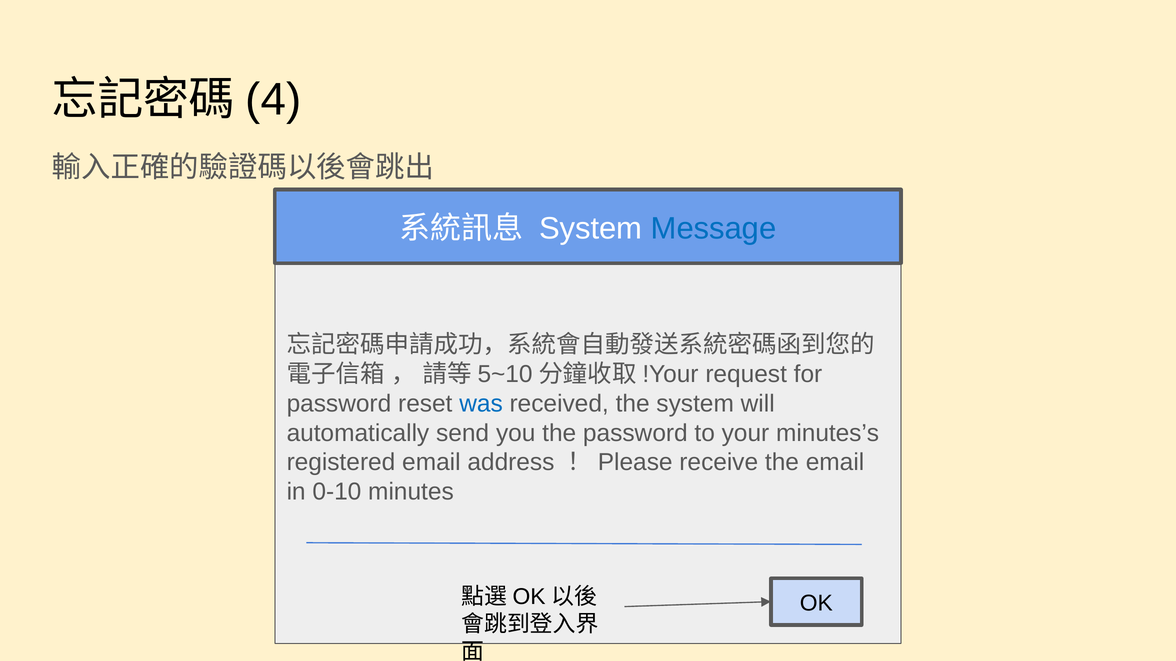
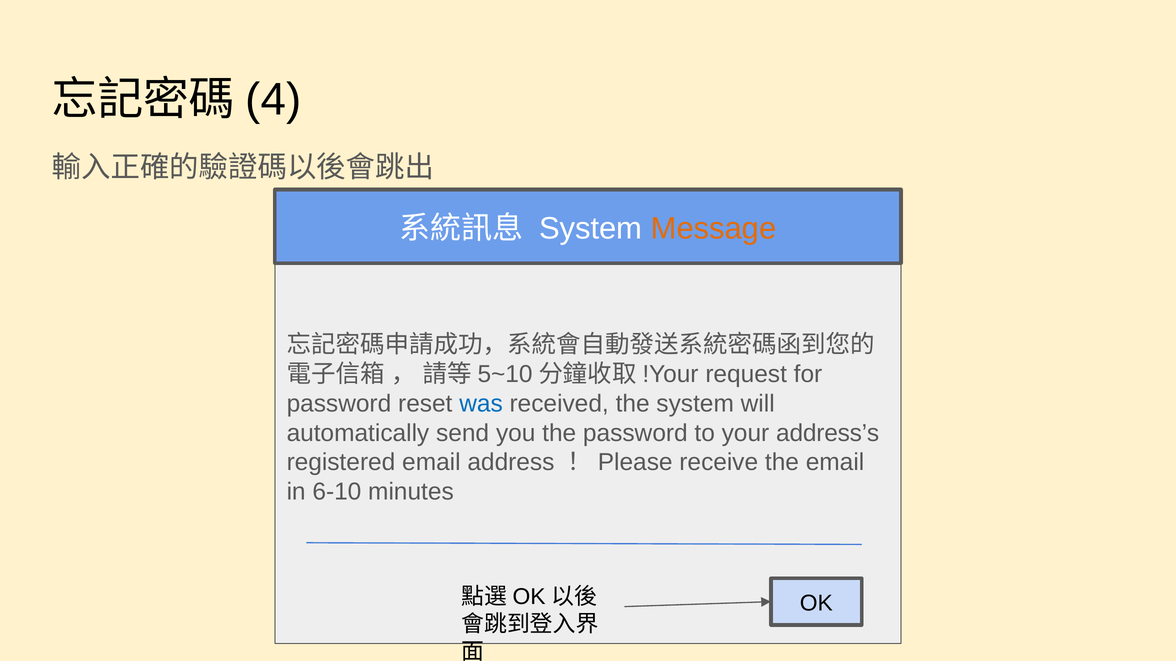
Message colour: blue -> orange (714, 229)
minutes’s: minutes’s -> address’s (828, 433)
0-10: 0-10 -> 6-10 (337, 492)
